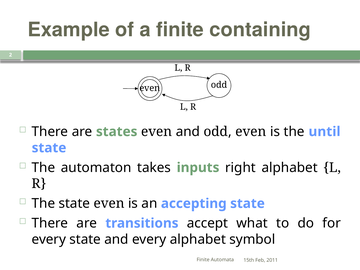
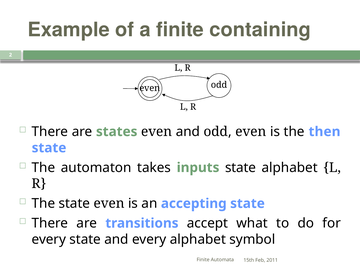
until: until -> then (325, 132)
inputs right: right -> state (241, 168)
